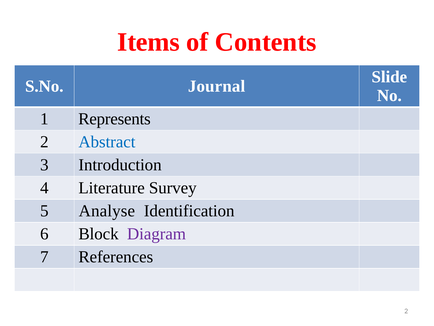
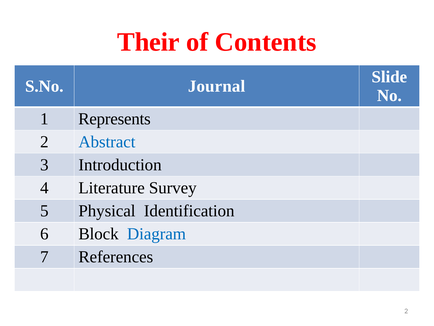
Items: Items -> Their (148, 42)
Analyse: Analyse -> Physical (107, 211)
Diagram colour: purple -> blue (157, 234)
